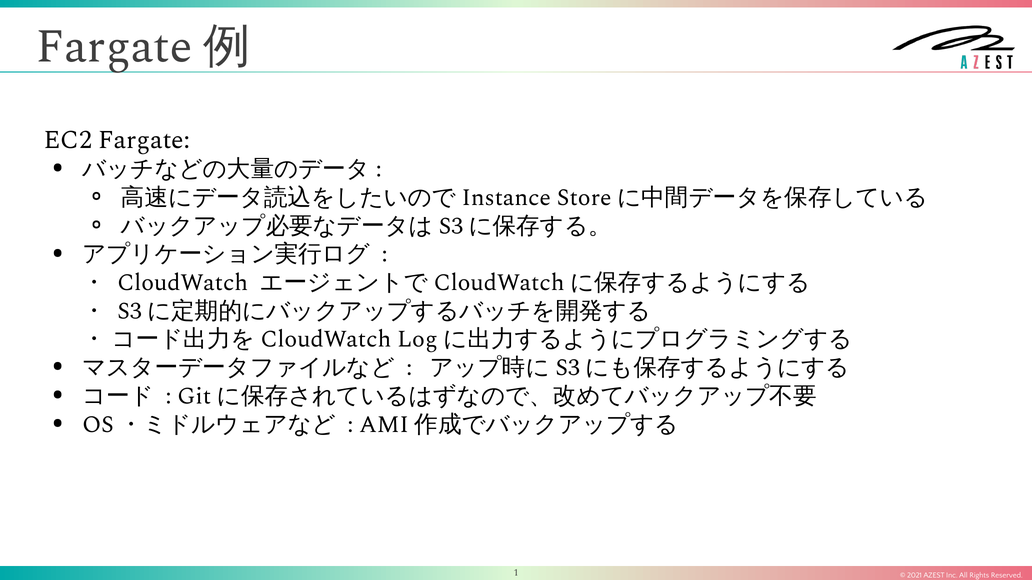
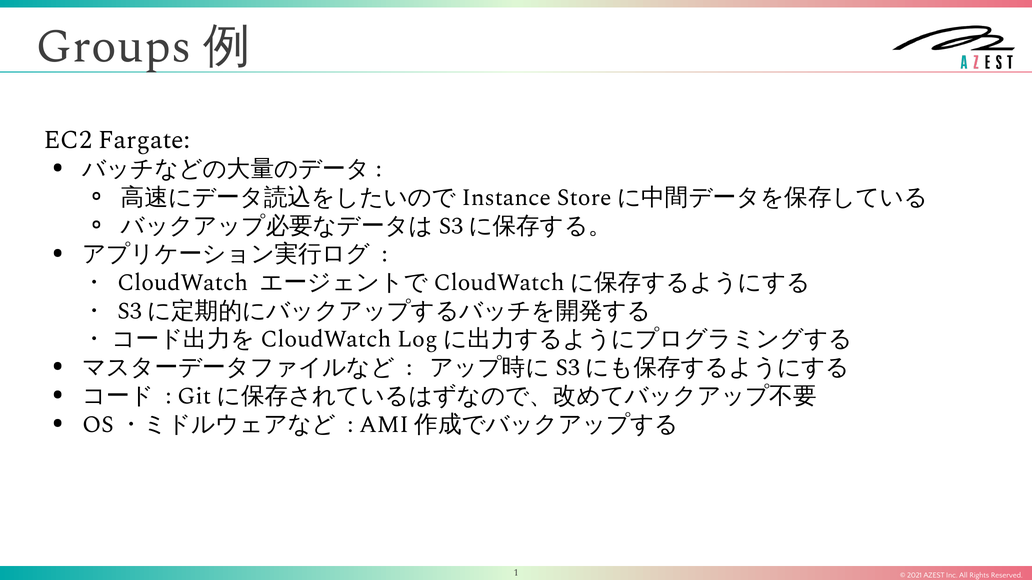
Fargate: Fargate -> Groups (114, 46)
